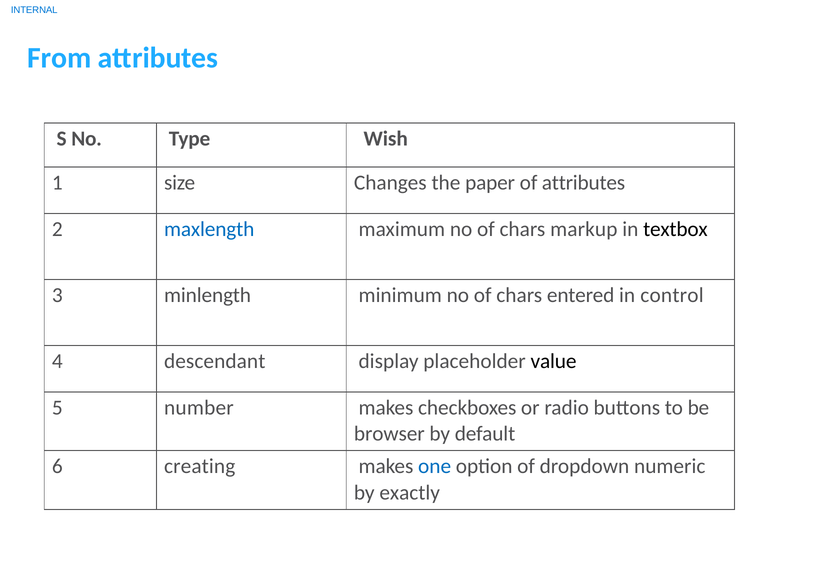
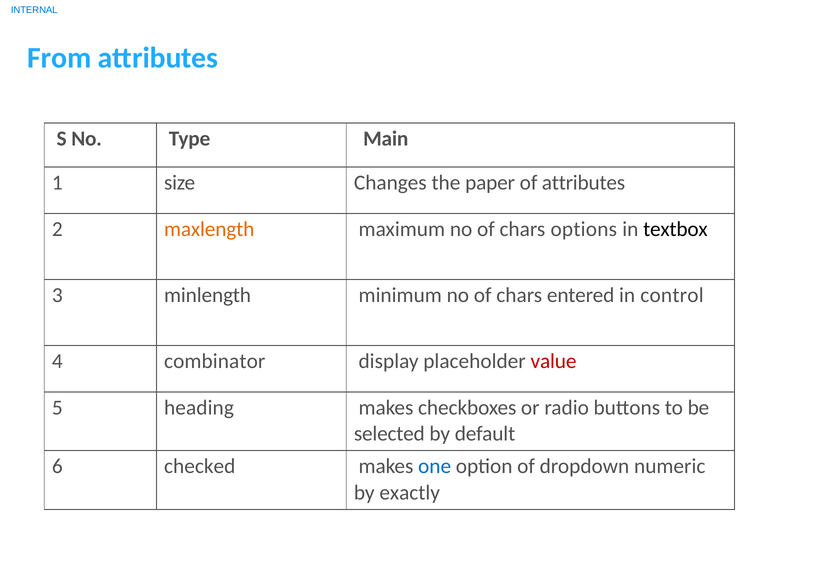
Wish: Wish -> Main (386, 139)
maxlength colour: blue -> orange (209, 229)
markup: markup -> options (584, 229)
descendant: descendant -> combinator (215, 362)
value colour: black -> red (554, 362)
number: number -> heading (199, 408)
browser: browser -> selected (389, 434)
creating: creating -> checked (200, 467)
